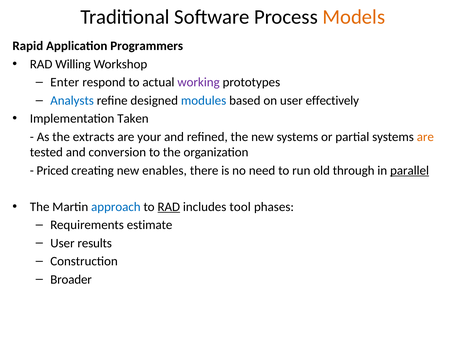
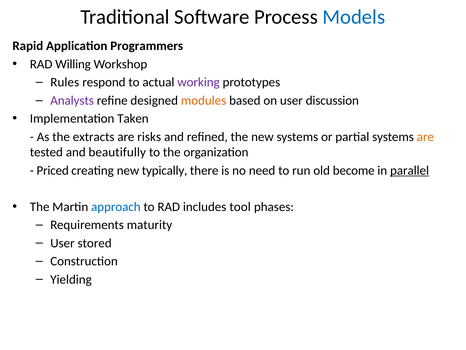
Models colour: orange -> blue (354, 17)
Enter: Enter -> Rules (65, 82)
Analysts colour: blue -> purple (72, 100)
modules colour: blue -> orange (204, 100)
effectively: effectively -> discussion (332, 100)
your: your -> risks (149, 137)
conversion: conversion -> beautifully (117, 152)
enables: enables -> typically (165, 170)
through: through -> become (354, 170)
RAD underline: present -> none (169, 207)
estimate: estimate -> maturity (149, 225)
results: results -> stored (95, 243)
Broader: Broader -> Yielding (71, 279)
